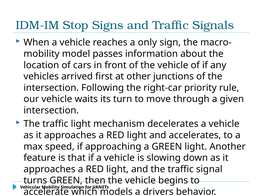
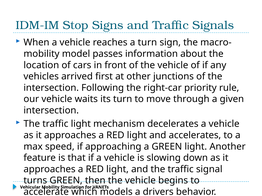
a only: only -> turn (147, 43)
